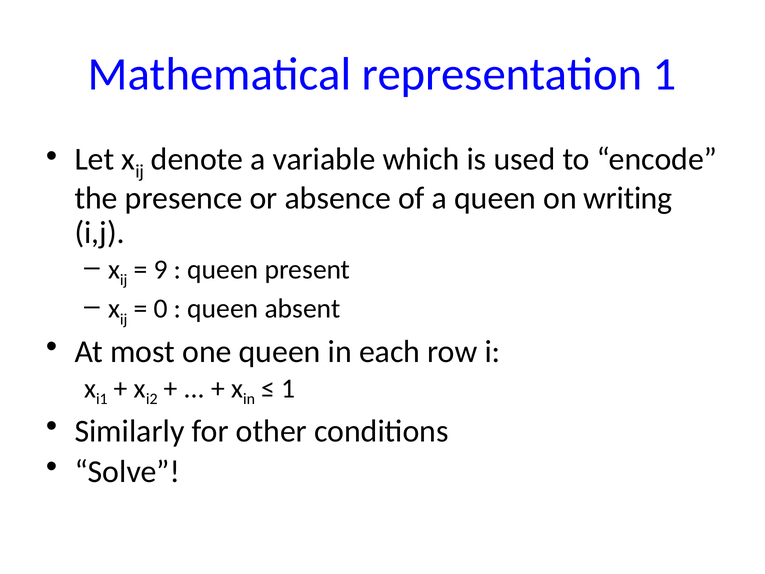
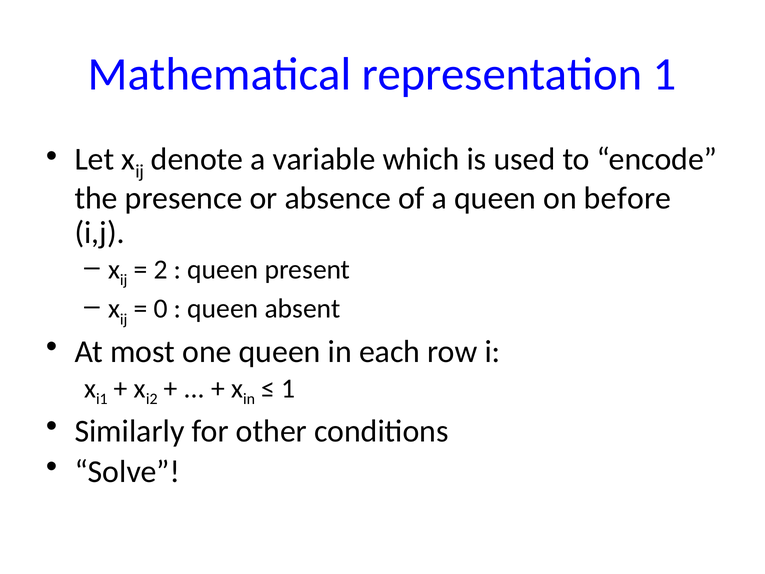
writing: writing -> before (628, 198)
9: 9 -> 2 (161, 269)
